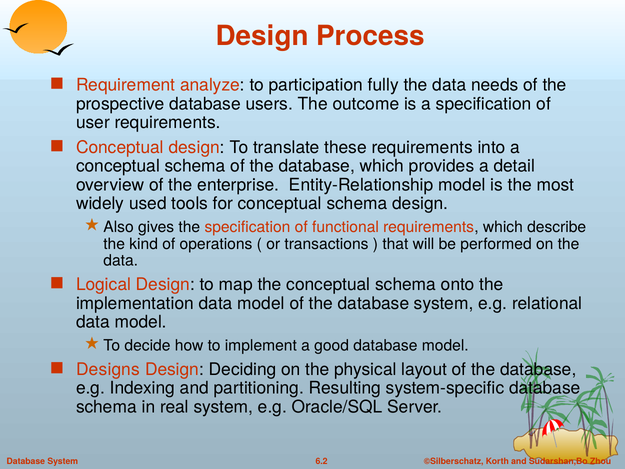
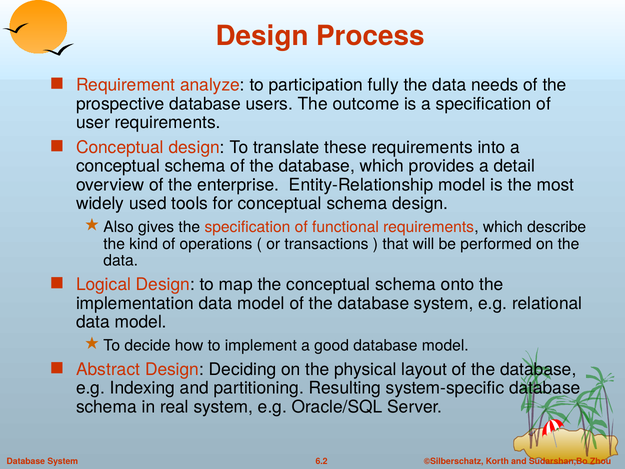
Designs: Designs -> Abstract (108, 369)
